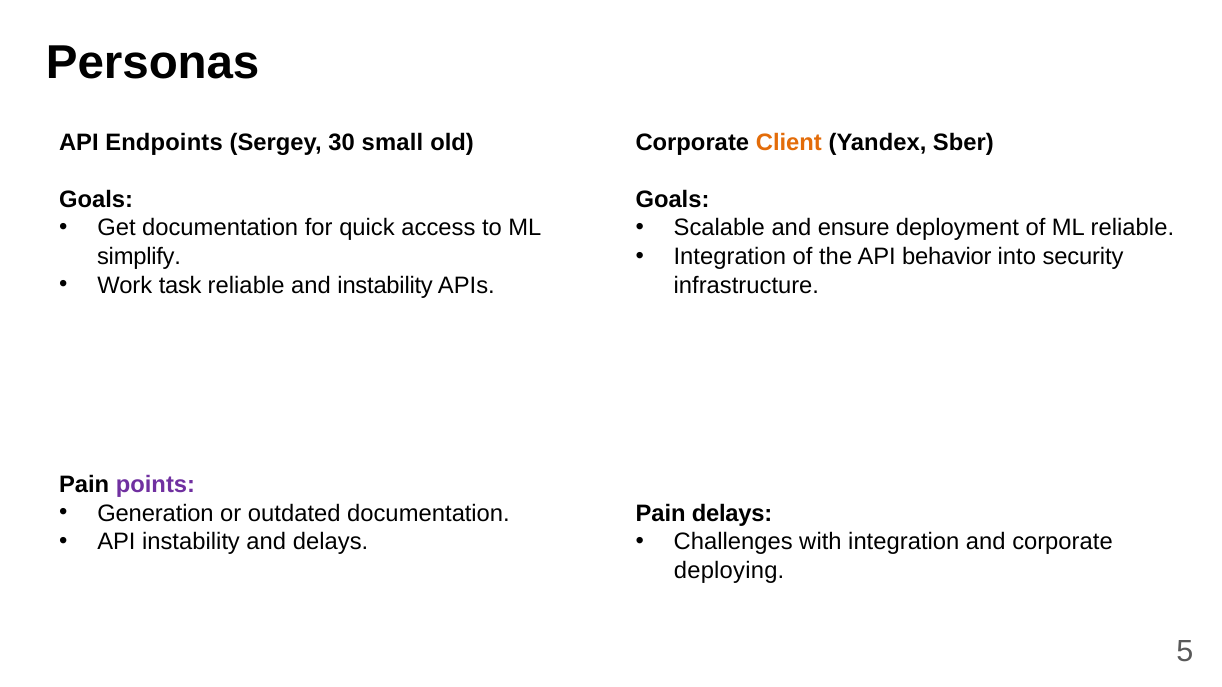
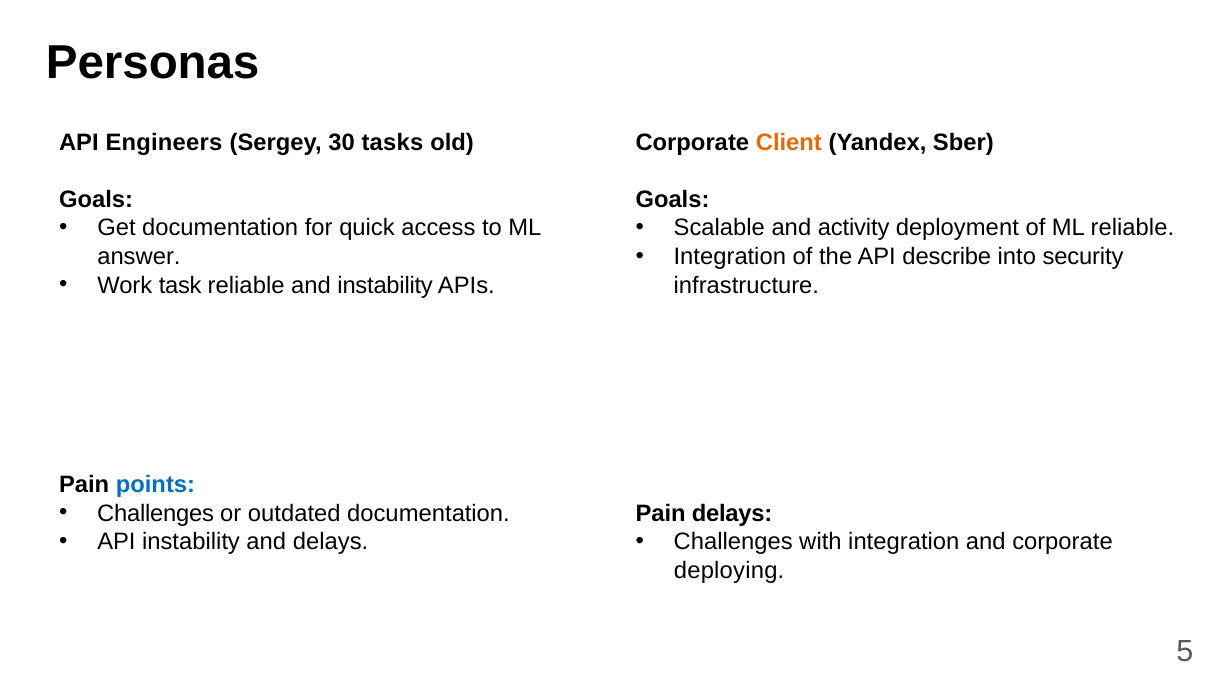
Endpoints: Endpoints -> Engineers (164, 143)
small: small -> tasks (392, 143)
ensure: ensure -> activity (854, 228)
behavior: behavior -> describe (947, 257)
simplify: simplify -> answer (139, 257)
points colour: purple -> blue (155, 485)
Generation: Generation -> Challenges (156, 514)
